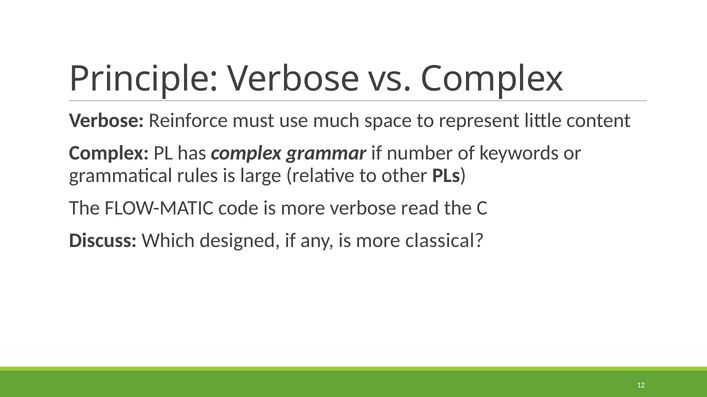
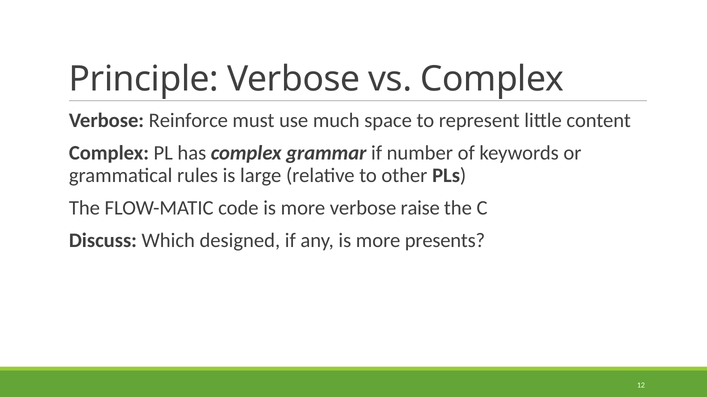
read: read -> raise (420, 208)
classical: classical -> presents (445, 241)
